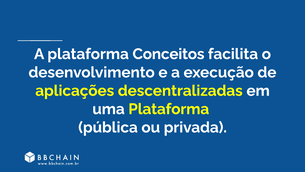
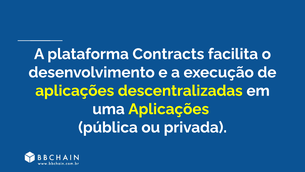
Conceitos: Conceitos -> Contracts (168, 54)
uma Plataforma: Plataforma -> Aplicações (169, 109)
